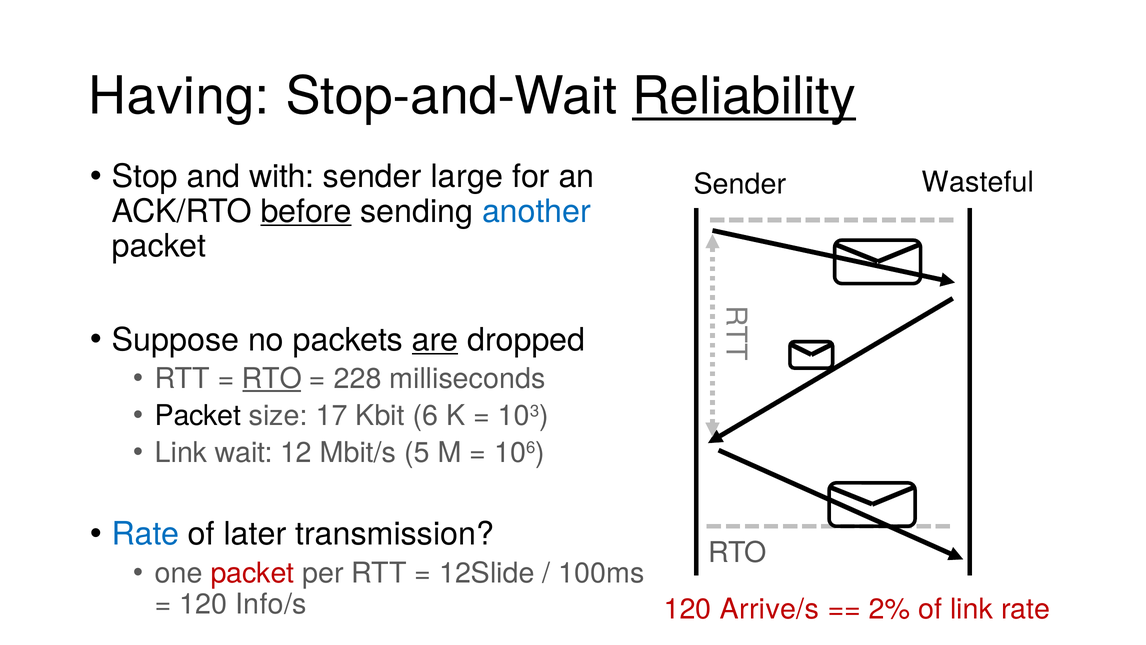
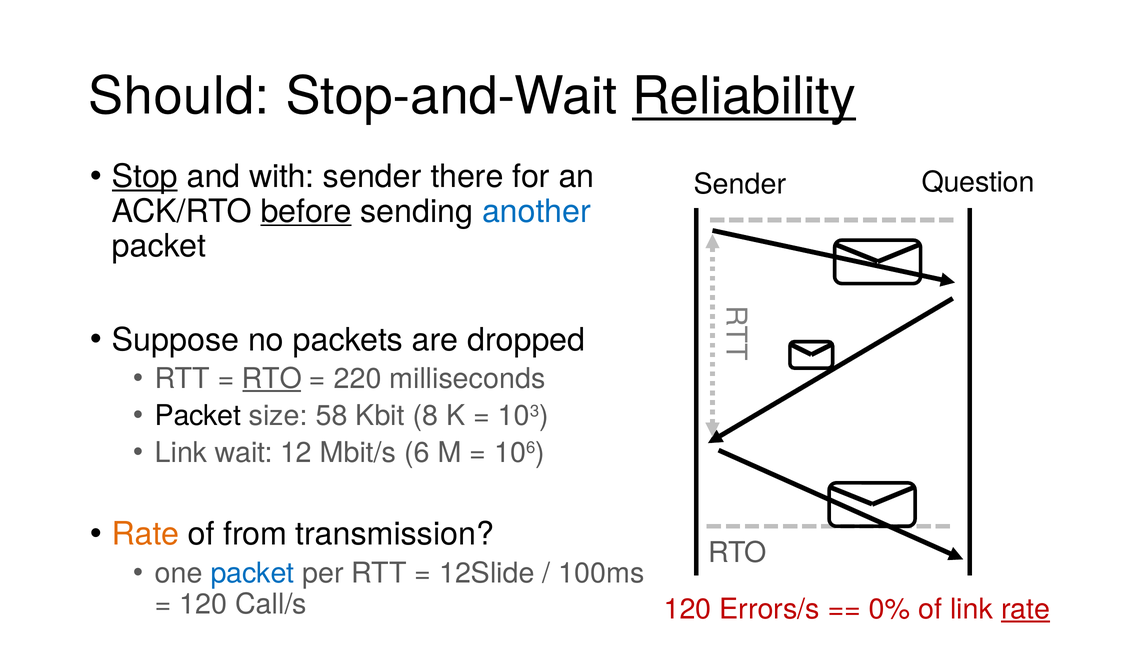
Having: Having -> Should (179, 96)
Stop underline: none -> present (145, 176)
large: large -> there (467, 176)
Wasteful: Wasteful -> Question (978, 182)
are underline: present -> none (435, 340)
228: 228 -> 220 (358, 379)
17: 17 -> 58 (332, 415)
6: 6 -> 8 (425, 415)
5: 5 -> 6 (417, 452)
Rate colour: blue -> orange (146, 534)
later: later -> from (255, 534)
packet colour: red -> blue (252, 573)
Info/s: Info/s -> Call/s (271, 604)
Arrive/s: Arrive/s -> Errors/s (770, 609)
2%: 2% -> 0% (890, 609)
rate underline: none -> present (1026, 609)
